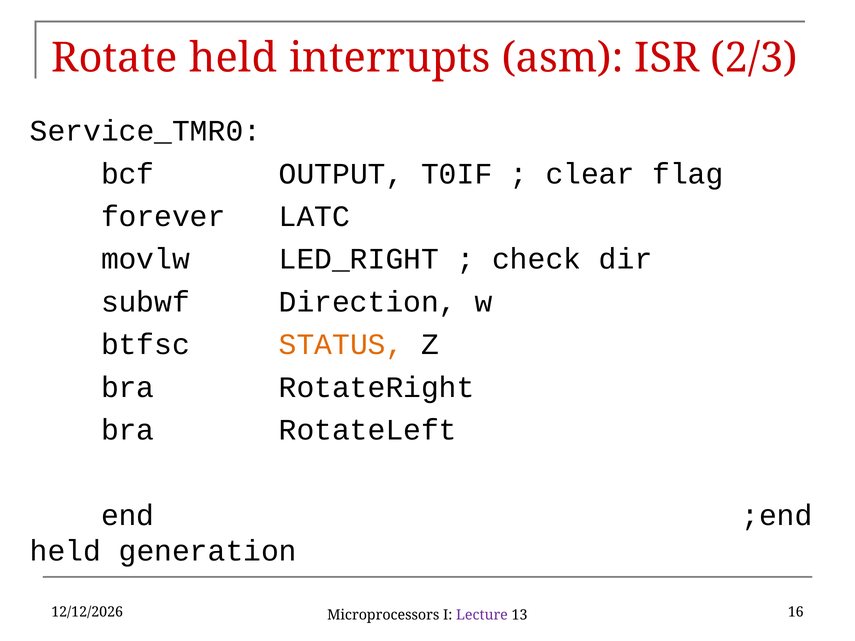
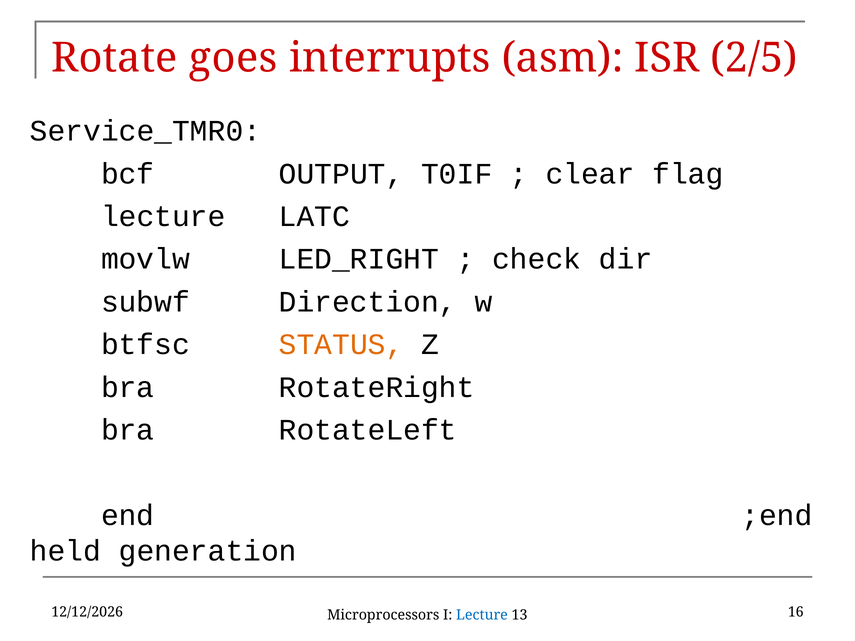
Rotate held: held -> goes (233, 58)
2/3: 2/3 -> 2/5 (754, 58)
forever: forever -> lecture (163, 217)
Lecture colour: purple -> blue (482, 615)
